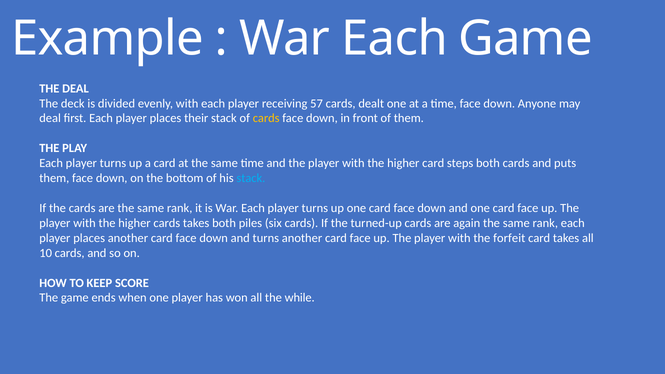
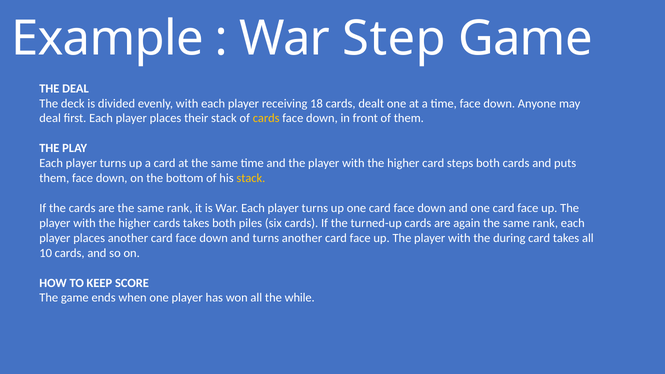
Each: Each -> Step (394, 39)
57: 57 -> 18 (317, 103)
stack colour: light blue -> yellow (251, 178)
forfeit: forfeit -> during (509, 238)
